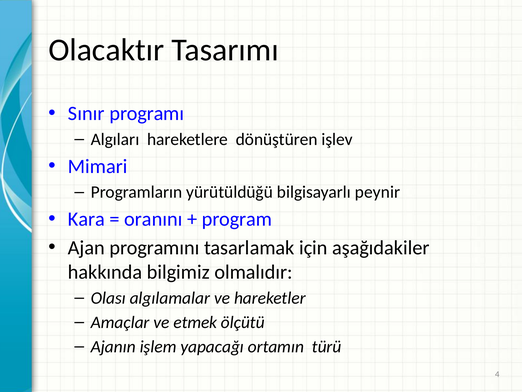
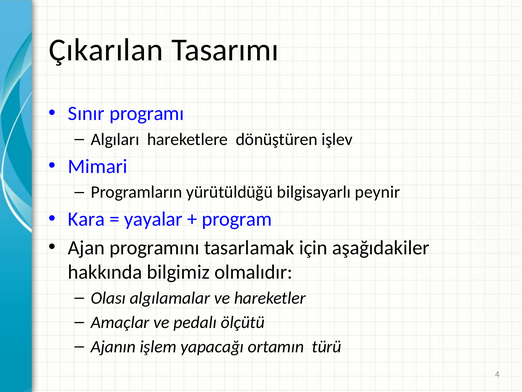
Olacaktır: Olacaktır -> Çıkarılan (106, 50)
oranını: oranını -> yayalar (153, 219)
etmek: etmek -> pedalı (195, 322)
